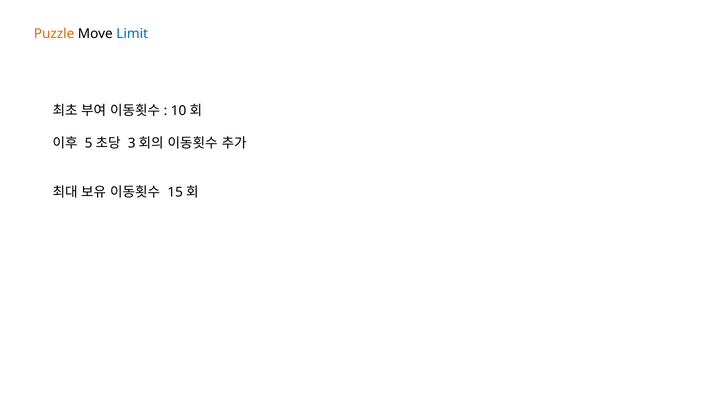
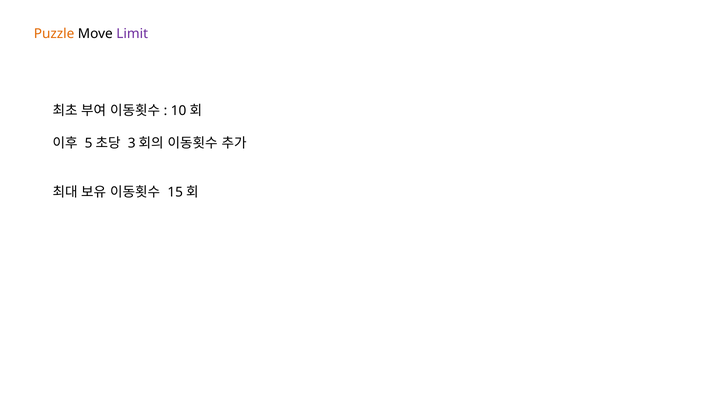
Limit colour: blue -> purple (132, 34)
